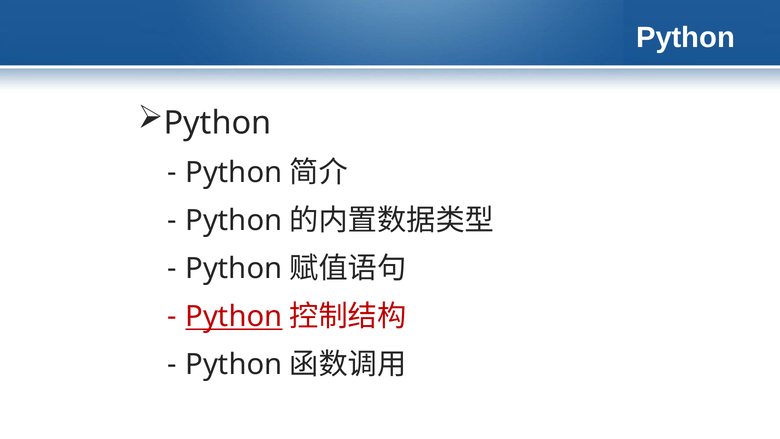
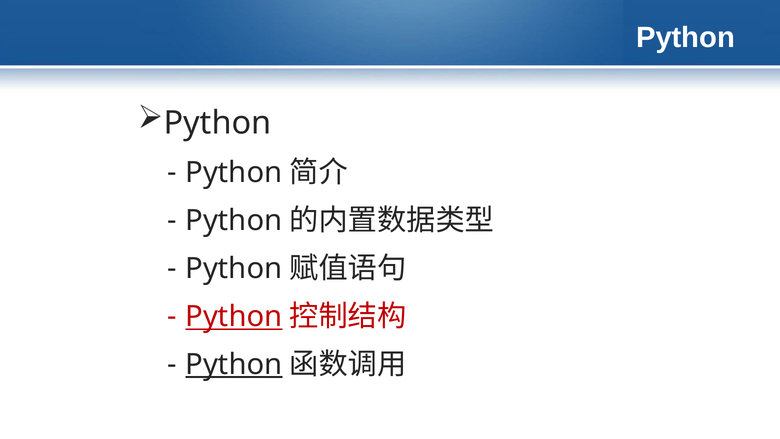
Python underline: none -> present (234, 364)
